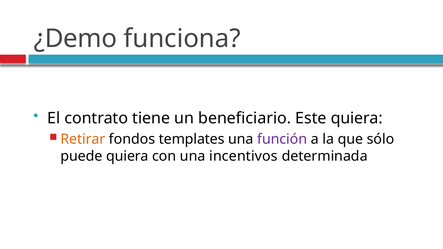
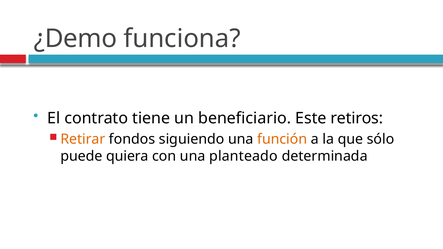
Este quiera: quiera -> retiros (357, 118)
templates: templates -> siguiendo (192, 139)
función colour: purple -> orange (282, 139)
incentivos: incentivos -> planteado (244, 156)
